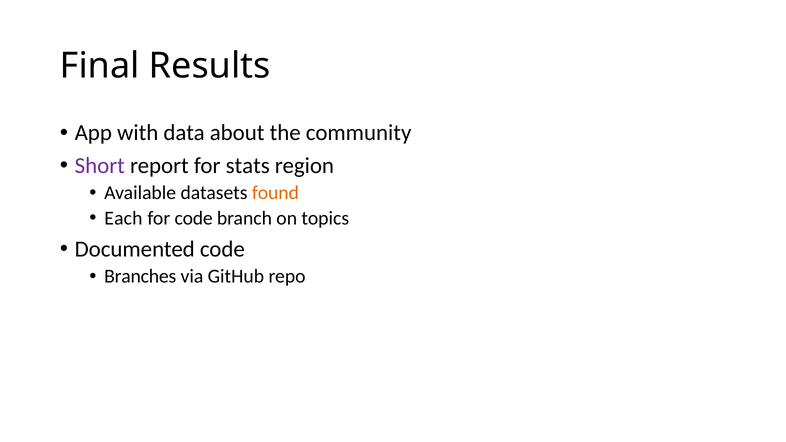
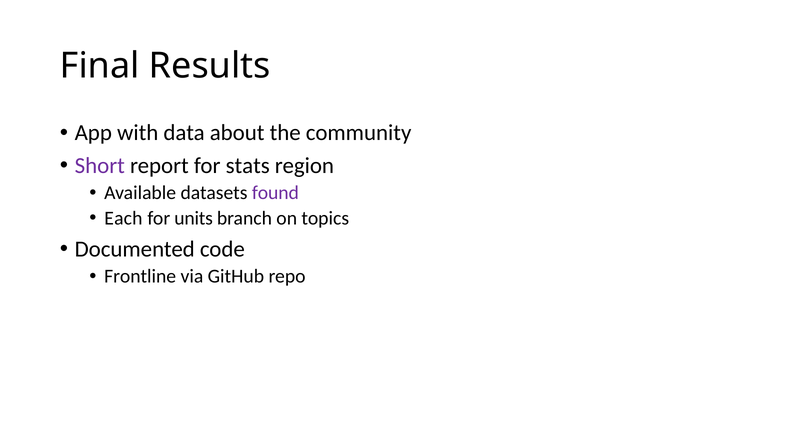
found colour: orange -> purple (275, 193)
for code: code -> units (194, 218)
Branches: Branches -> Frontline (140, 276)
